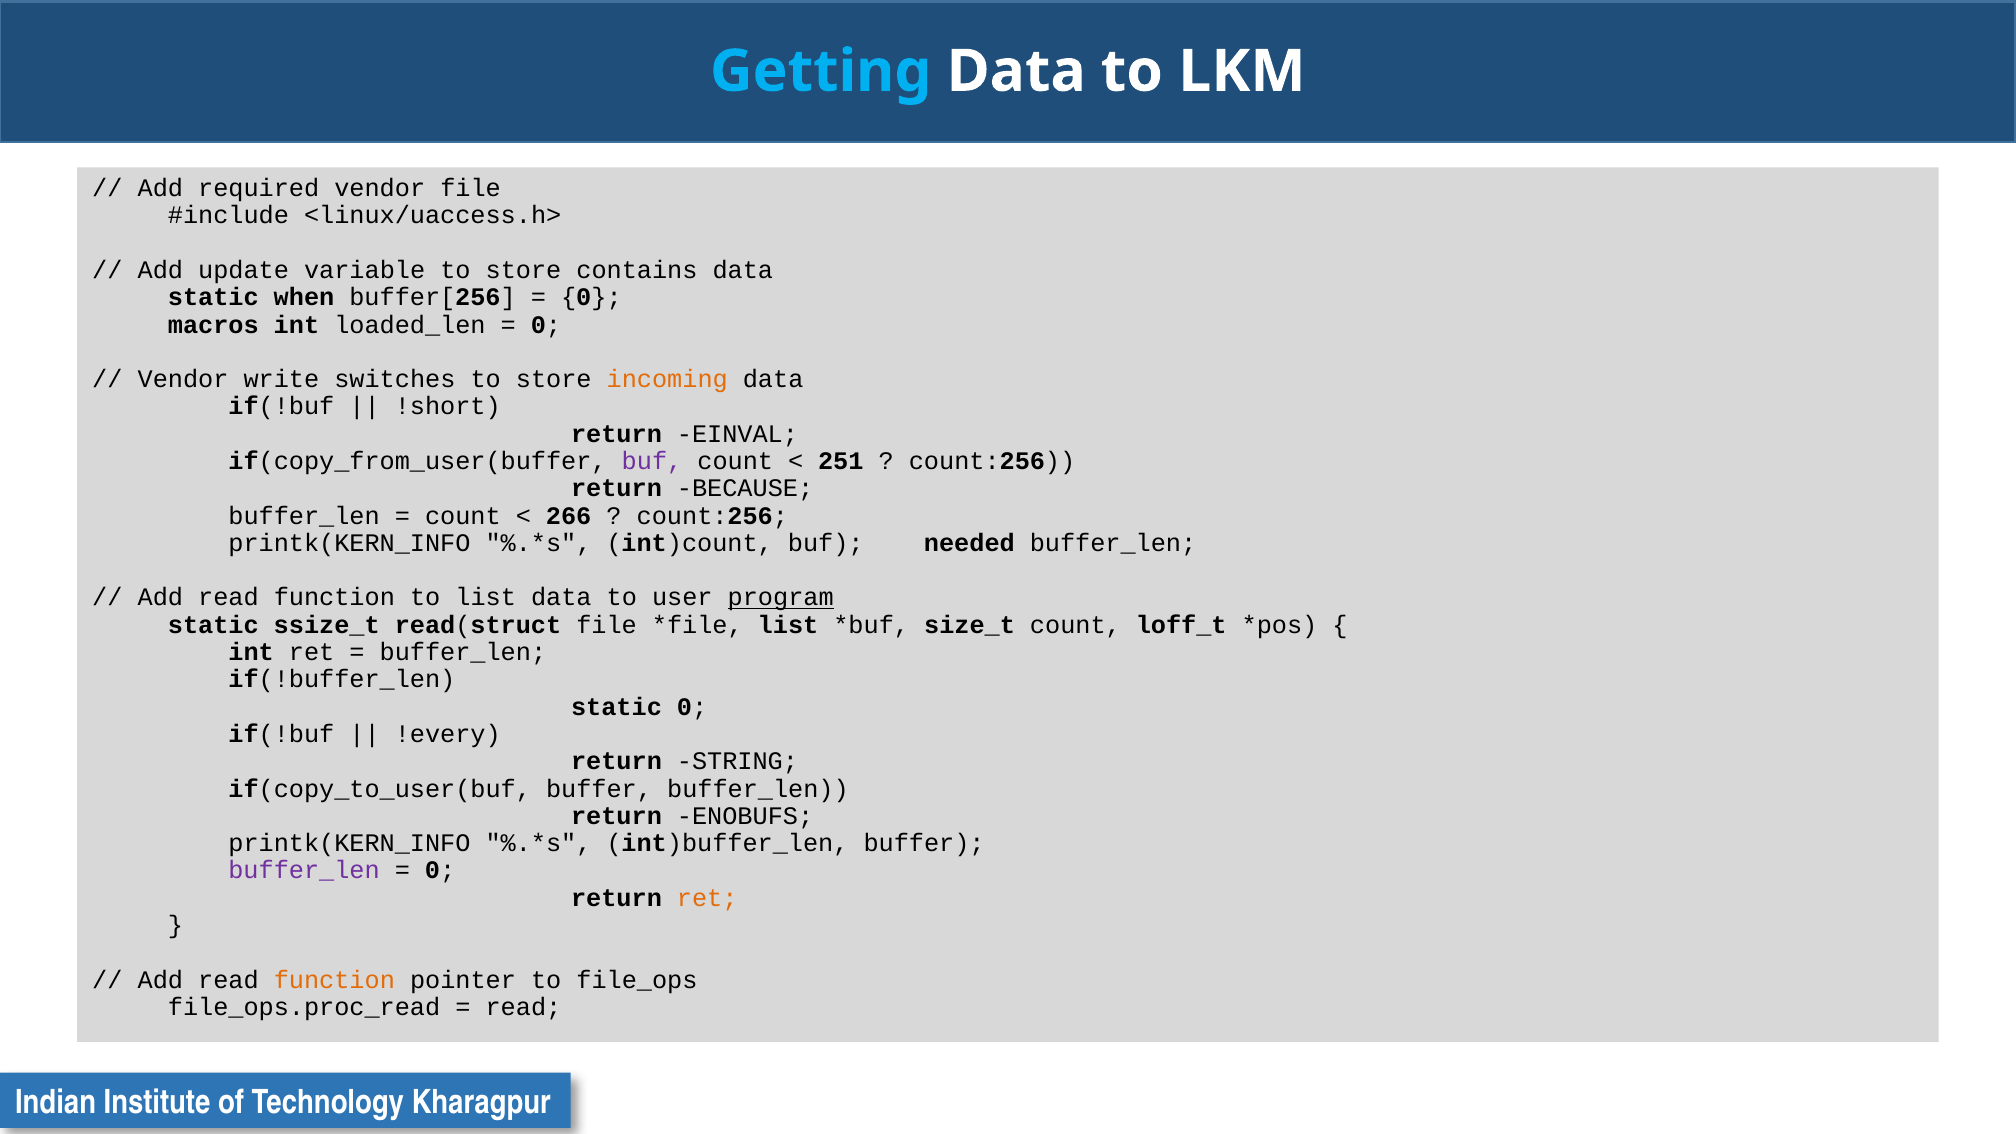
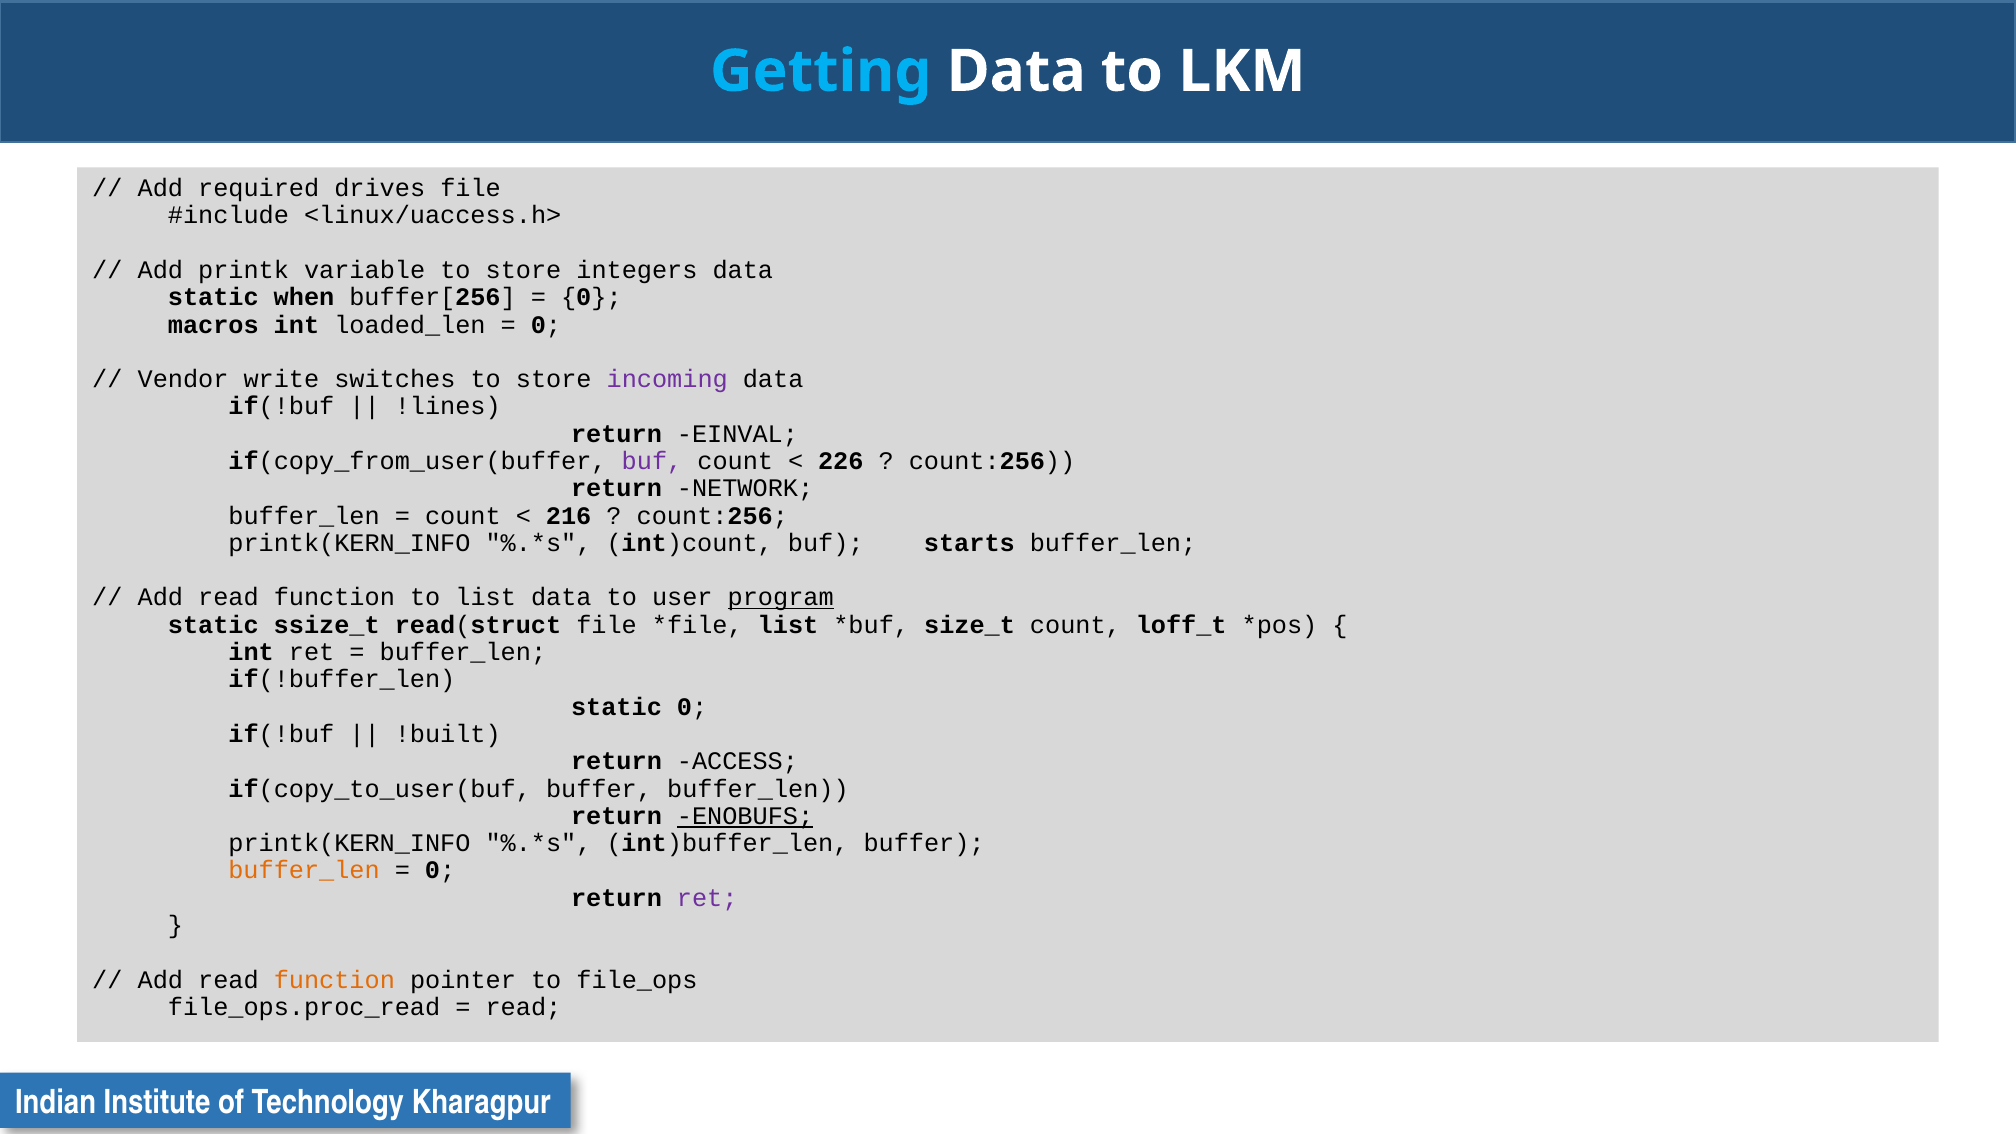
required vendor: vendor -> drives (380, 188)
update: update -> printk (244, 270)
contains: contains -> integers (637, 270)
incoming colour: orange -> purple (667, 379)
!short: !short -> !lines (448, 407)
251: 251 -> 226 (841, 461)
BECAUSE: BECAUSE -> NETWORK (745, 489)
266: 266 -> 216 (569, 516)
needed: needed -> starts (969, 543)
!every: !every -> !built (448, 734)
STRING: STRING -> ACCESS (737, 761)
ENOBUFS underline: none -> present (745, 816)
buffer_len colour: purple -> orange (304, 871)
ret colour: orange -> purple (707, 898)
